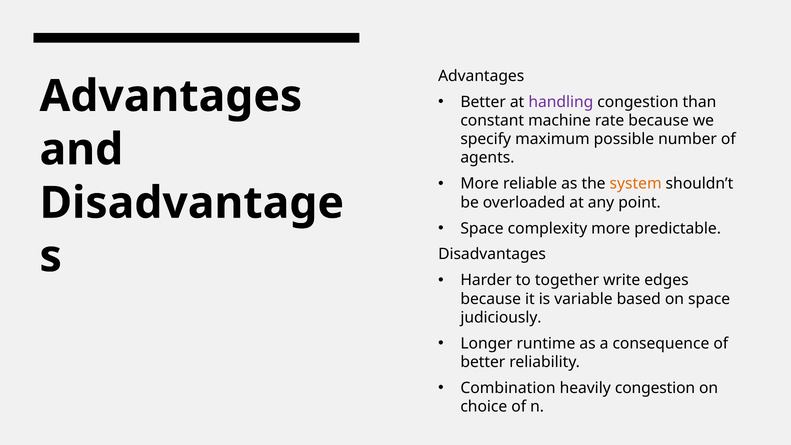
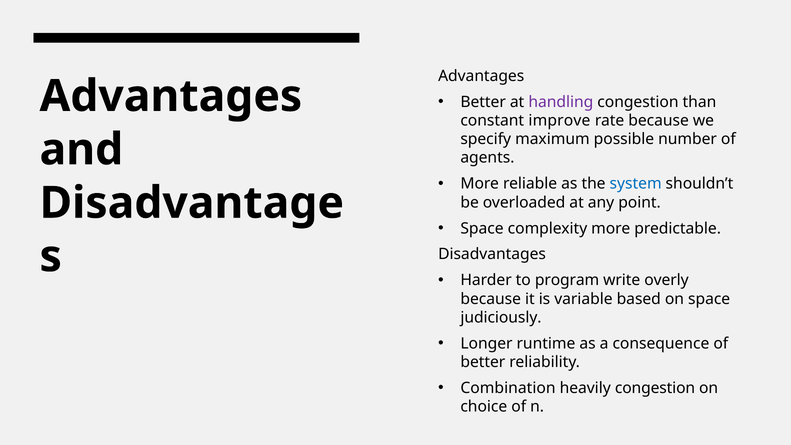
machine: machine -> improve (559, 121)
system colour: orange -> blue (636, 184)
together: together -> program (567, 280)
edges: edges -> overly (666, 280)
